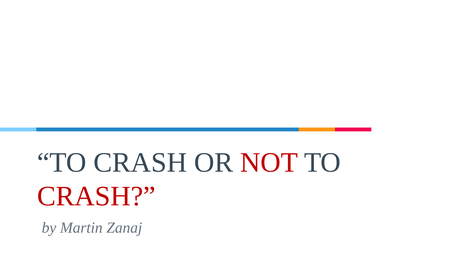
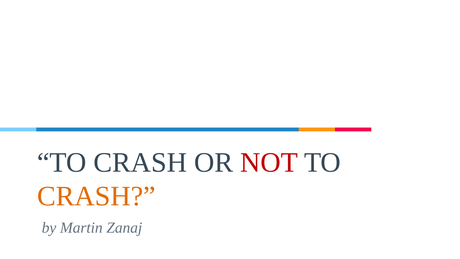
CRASH colour: red -> orange (96, 196)
